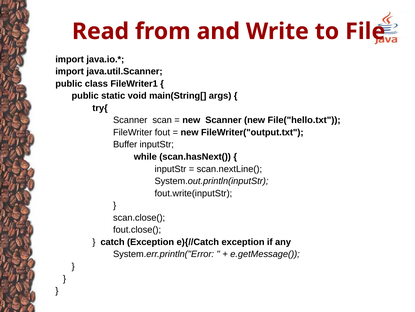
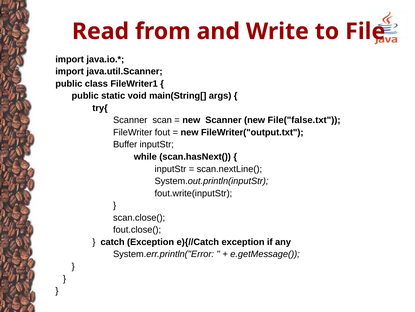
File("hello.txt: File("hello.txt -> File("false.txt (304, 120)
